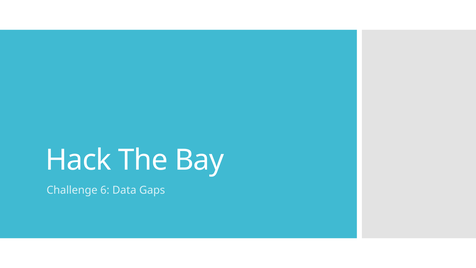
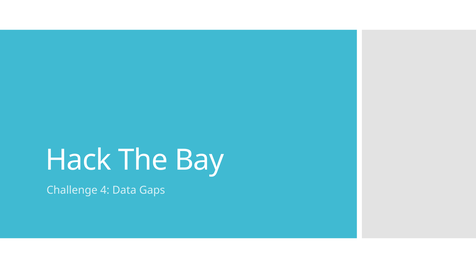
6: 6 -> 4 (105, 190)
